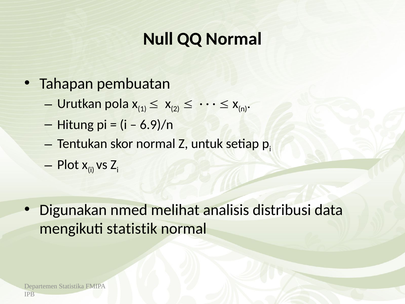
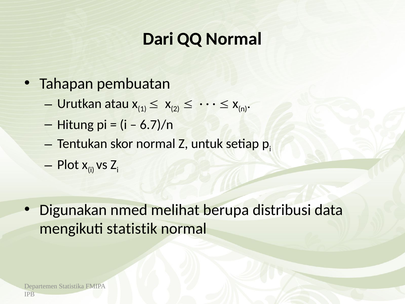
Null: Null -> Dari (158, 39)
pola: pola -> atau (117, 104)
6.9)/n: 6.9)/n -> 6.7)/n (157, 125)
analisis: analisis -> berupa (226, 210)
